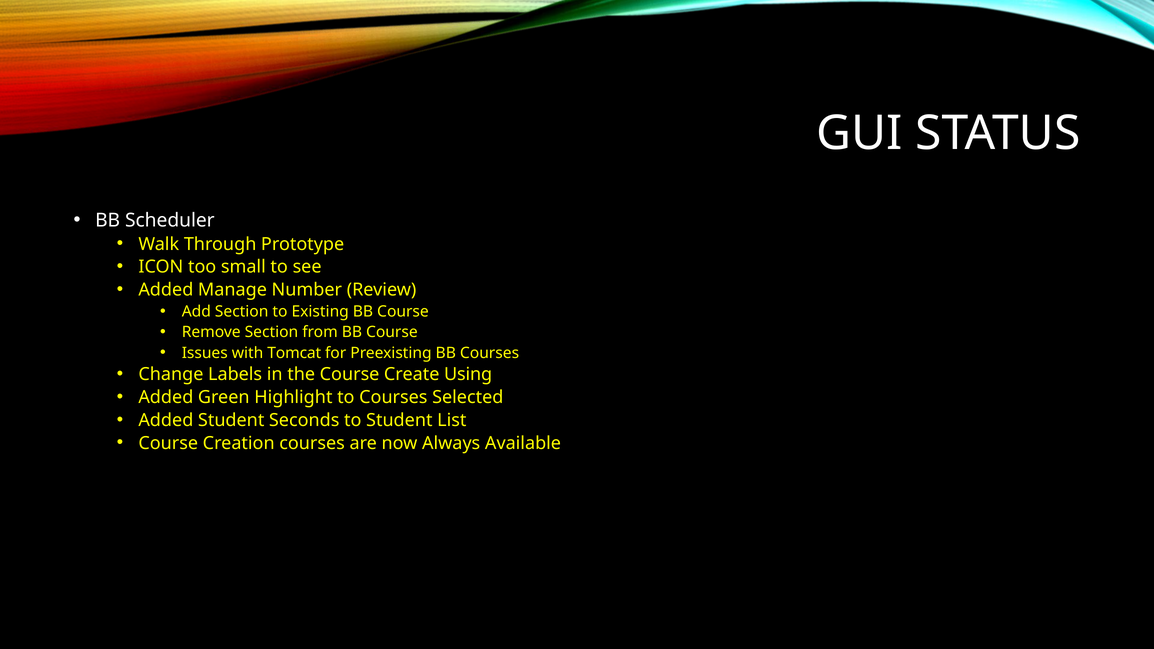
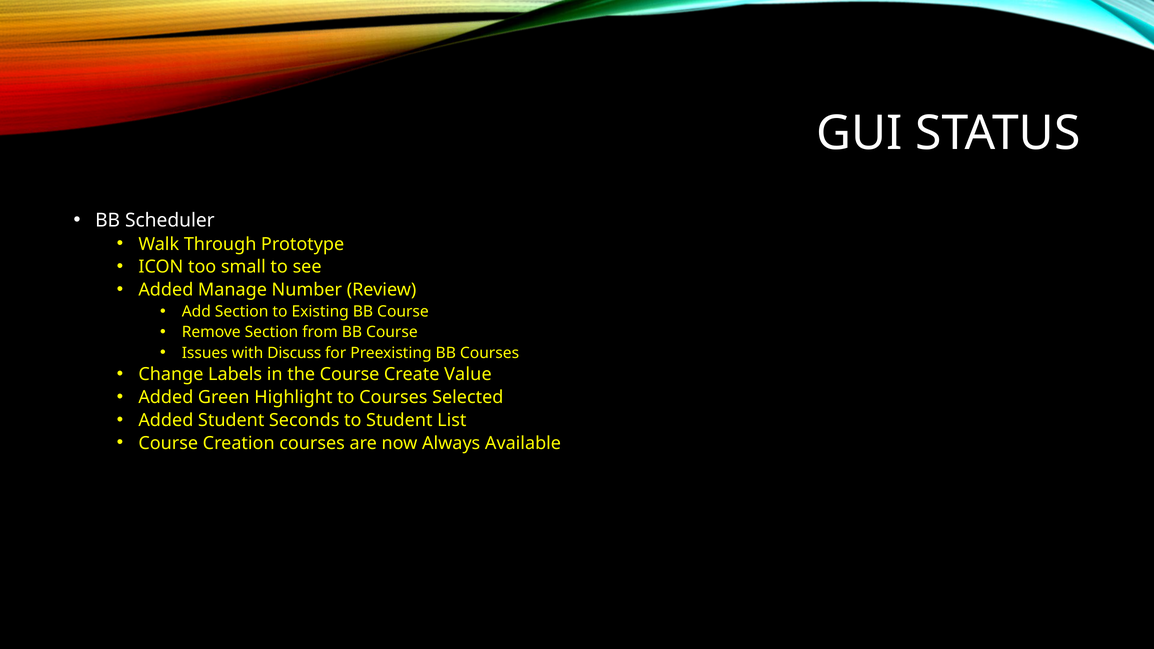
Tomcat: Tomcat -> Discuss (294, 353)
Using: Using -> Value (468, 375)
